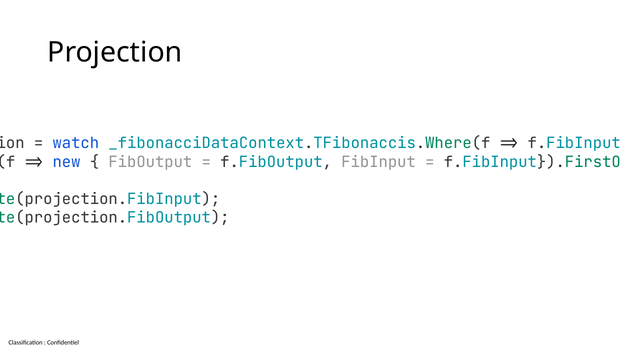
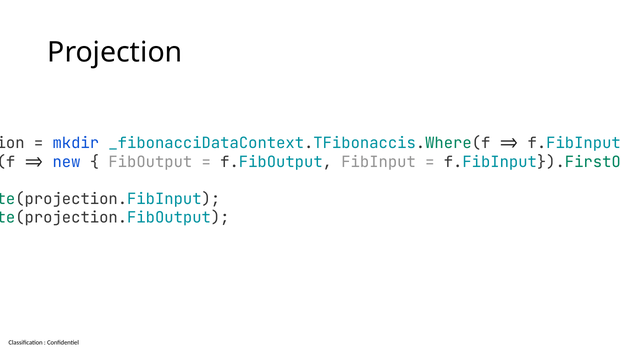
watch: watch -> mkdir (76, 143)
